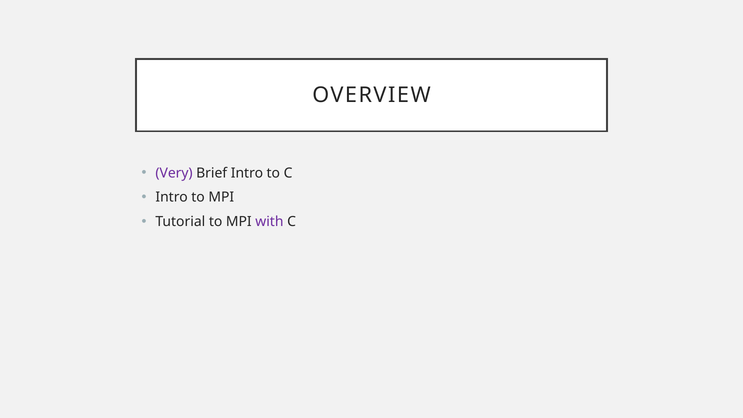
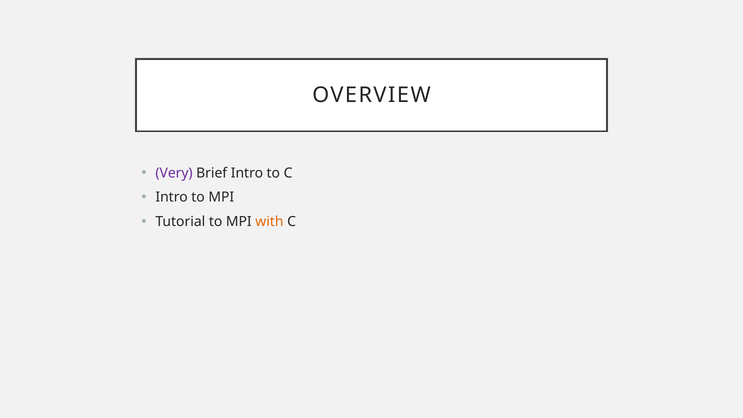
with colour: purple -> orange (269, 222)
